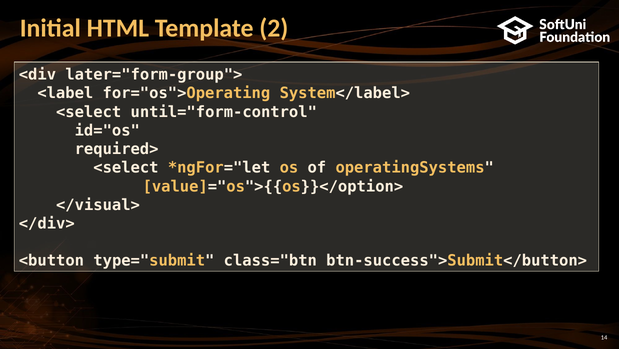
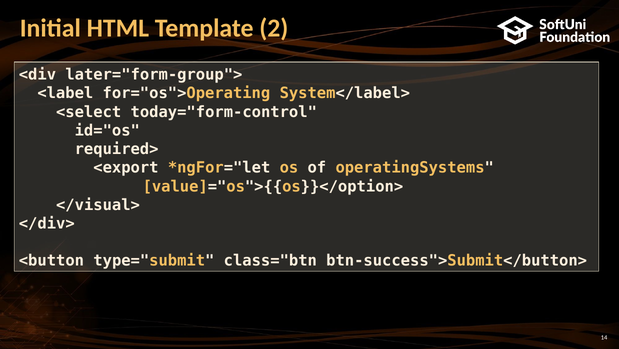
until="form-control: until="form-control -> today="form-control (224, 112)
<select: <select -> <export (126, 167)
